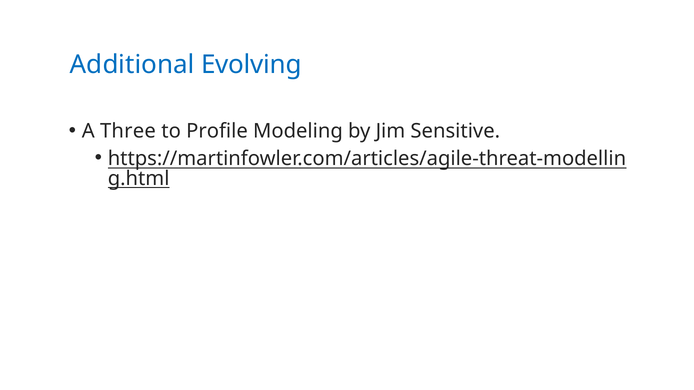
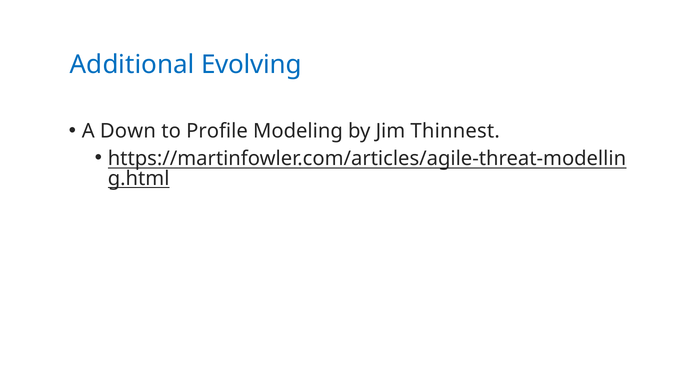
Three: Three -> Down (128, 131)
Sensitive: Sensitive -> Thinnest (455, 131)
